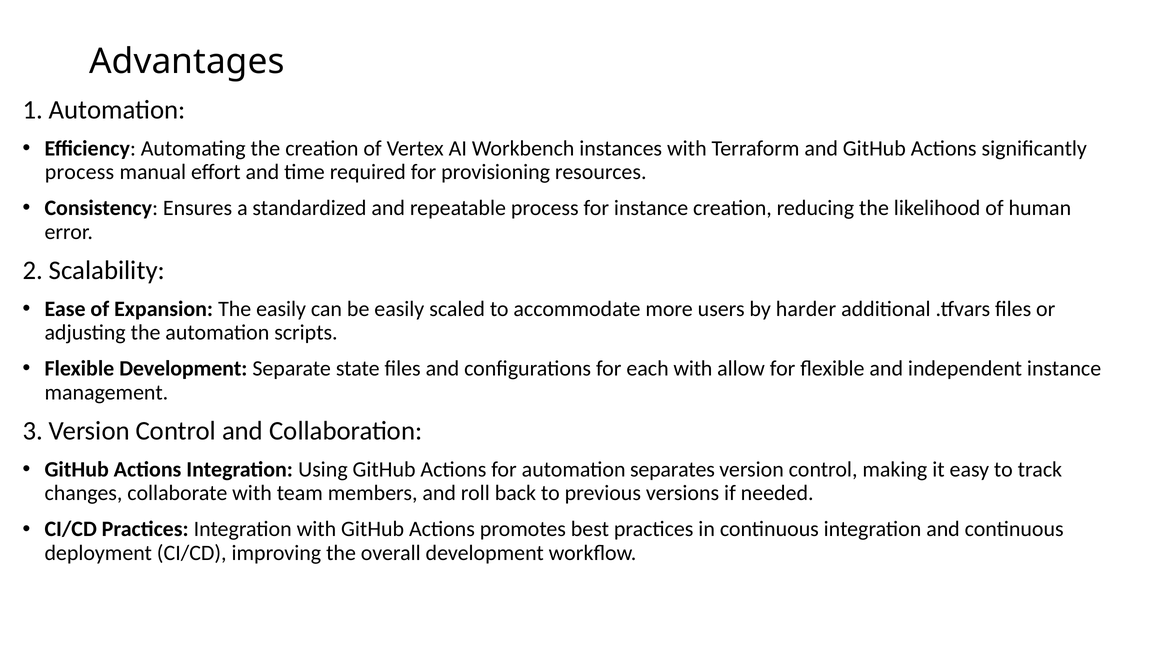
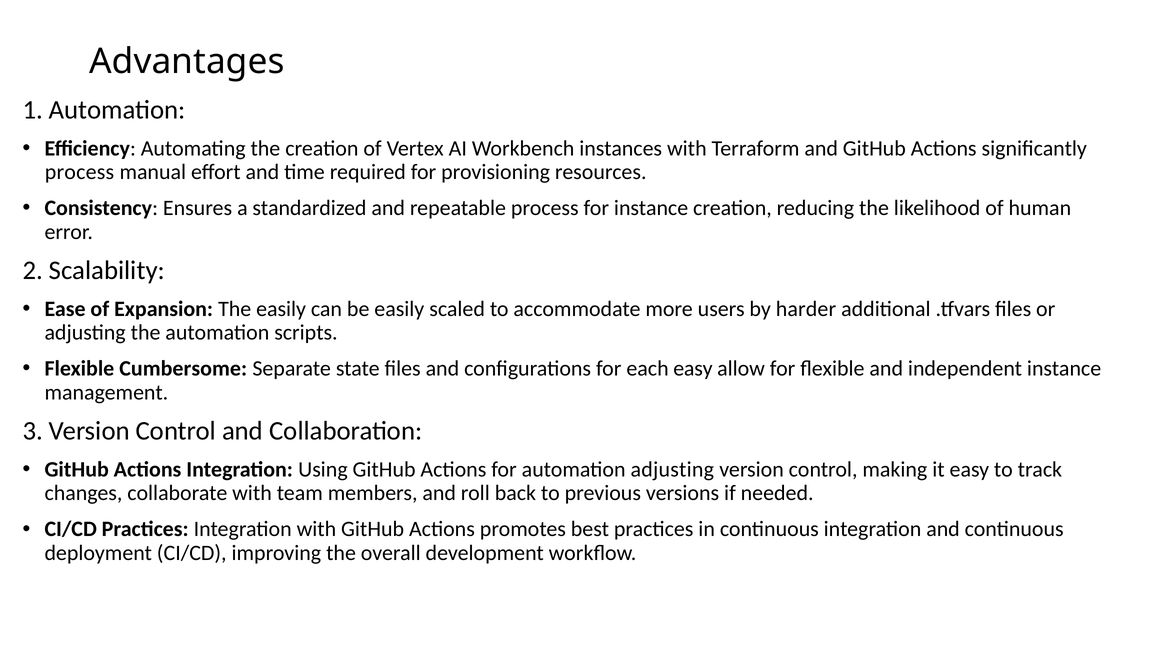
Flexible Development: Development -> Cumbersome (183, 368)
each with: with -> easy (693, 368)
automation separates: separates -> adjusting (672, 469)
